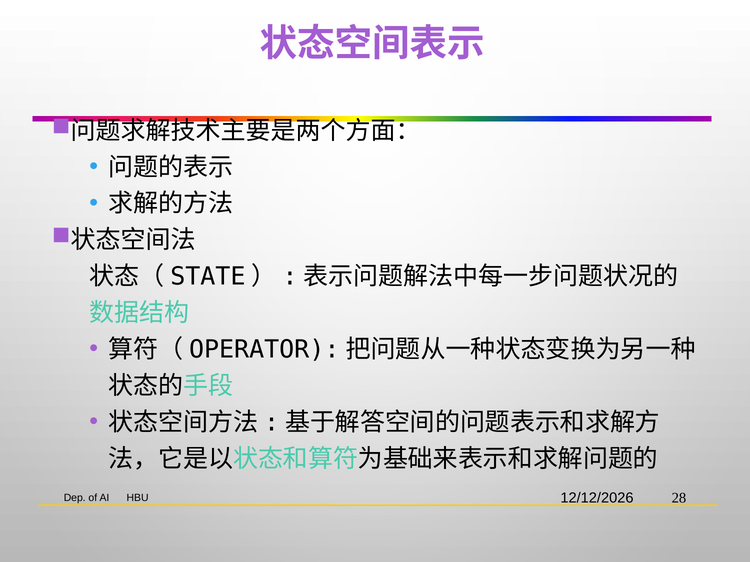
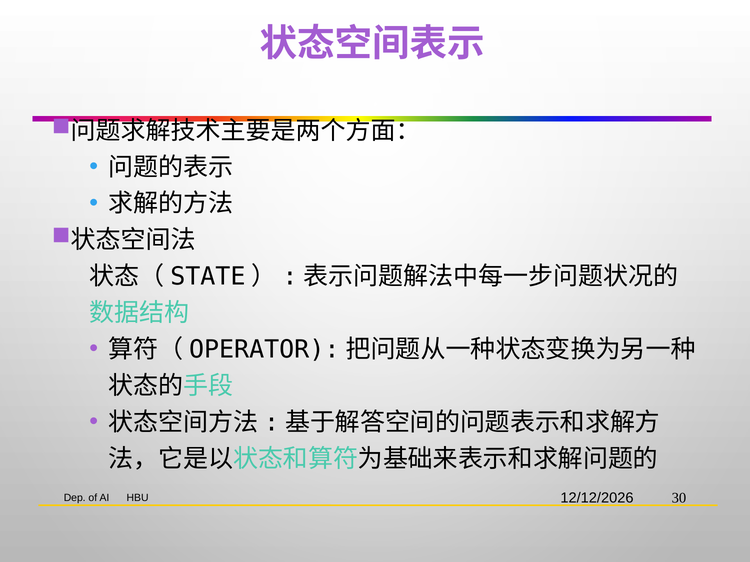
28: 28 -> 30 (679, 499)
